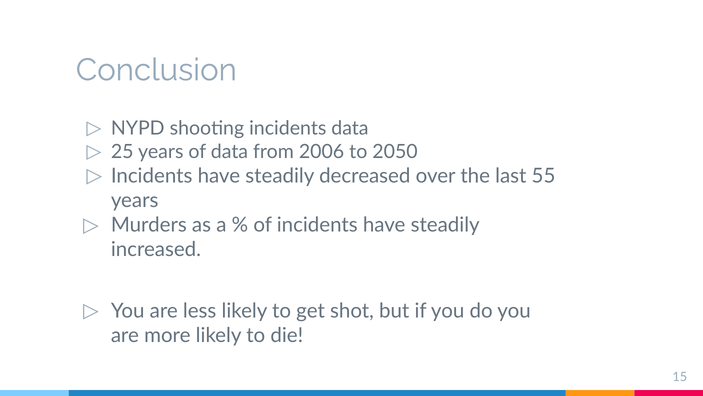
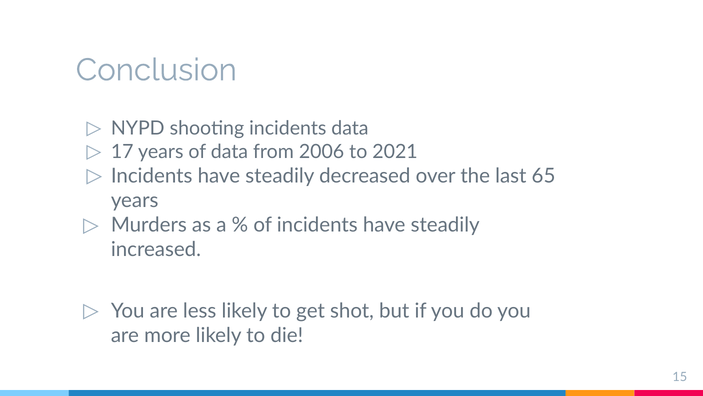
25: 25 -> 17 (122, 151)
2050: 2050 -> 2021 (395, 151)
55: 55 -> 65 (544, 176)
